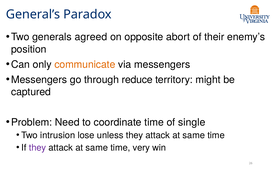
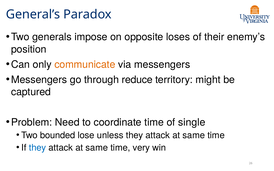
agreed: agreed -> impose (91, 37)
abort: abort -> loses (178, 37)
intrusion: intrusion -> bounded (58, 135)
they colour: purple -> blue (37, 148)
